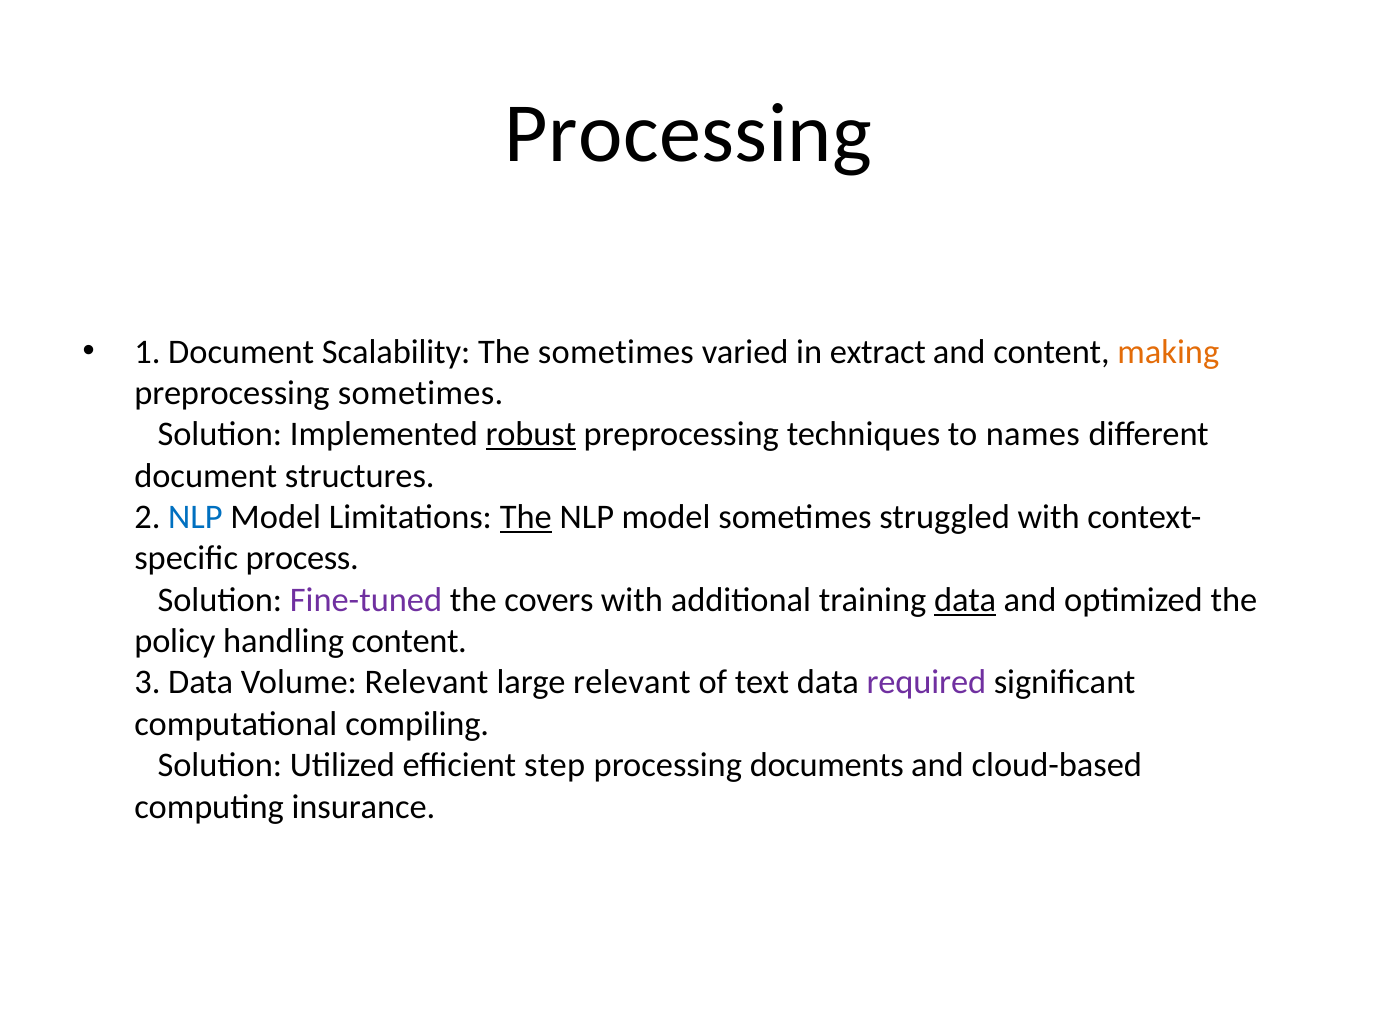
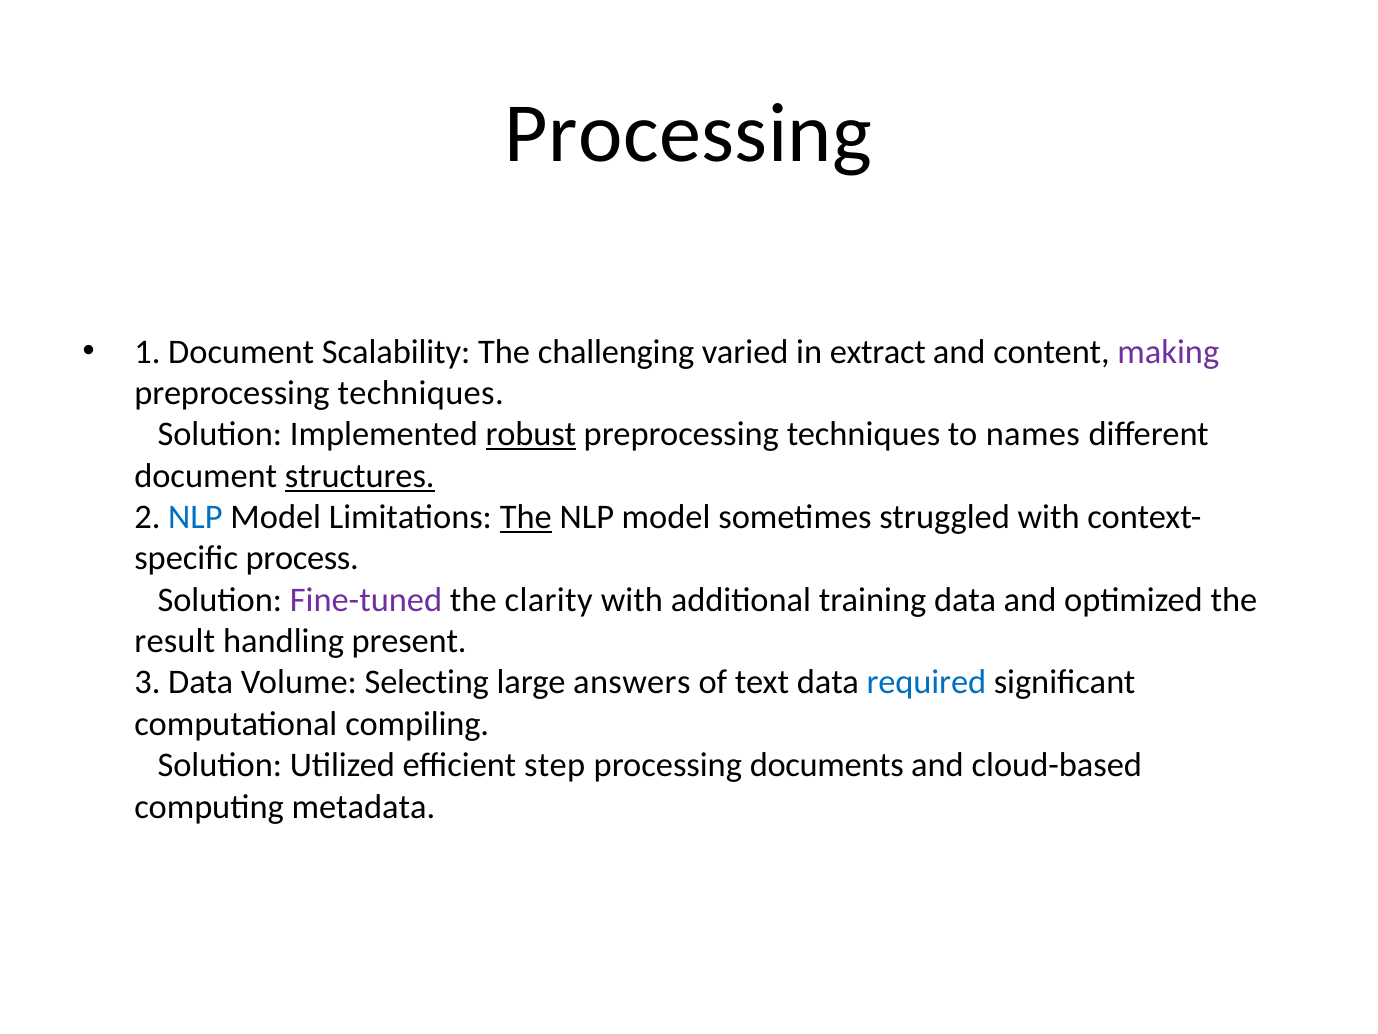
The sometimes: sometimes -> challenging (616, 352)
making colour: orange -> purple (1168, 352)
sometimes: sometimes -> techniques (421, 393)
structures underline: none -> present (360, 476)
covers: covers -> clarity (549, 600)
data underline: present -> none (965, 600)
policy: policy -> result (175, 641)
handling content: content -> present (409, 641)
Volume Relevant: Relevant -> Selecting (427, 682)
large relevant: relevant -> answers (632, 682)
required colour: purple -> blue (926, 682)
insurance: insurance -> metadata (363, 806)
